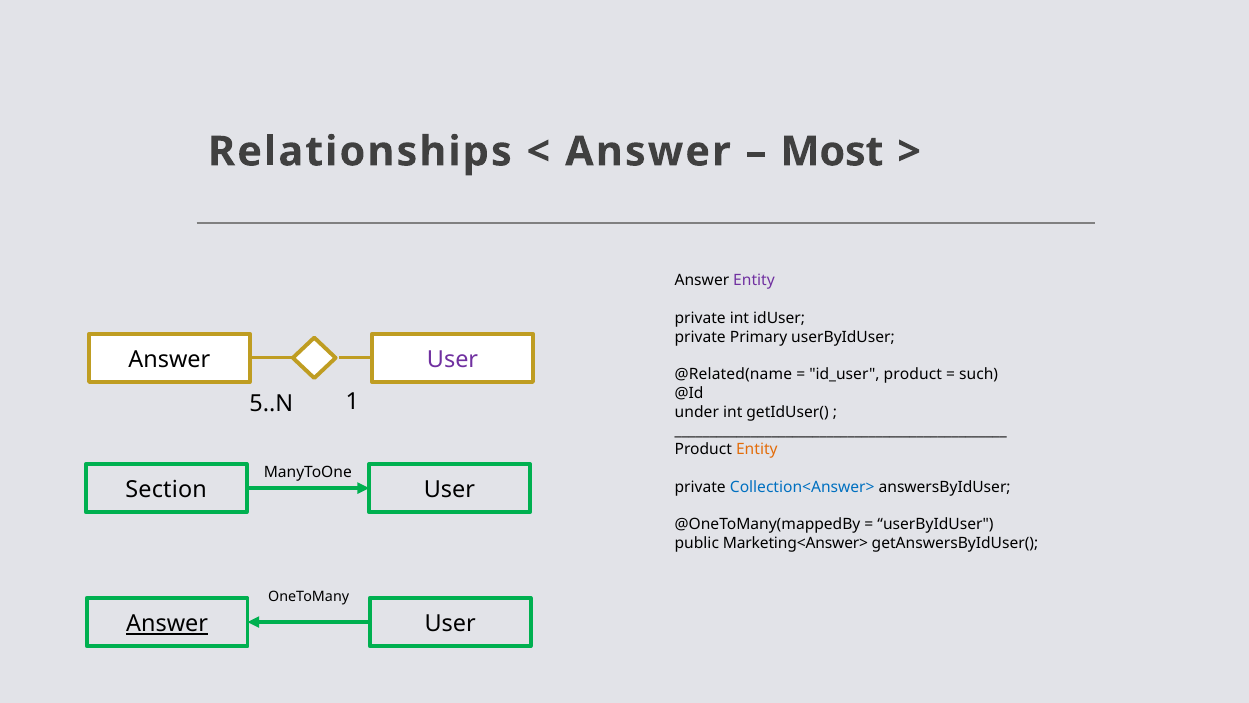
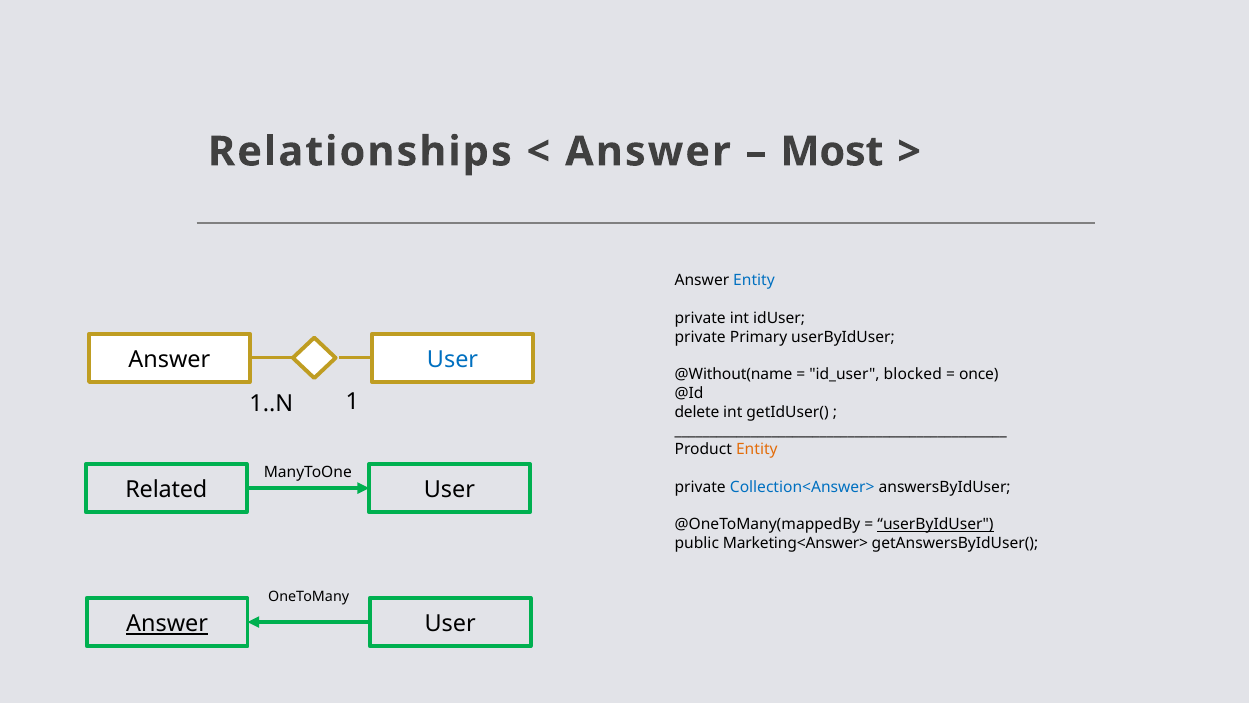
Entity colour: purple -> blue (754, 281)
User colour: purple -> blue (453, 359)
@Related(name: @Related(name -> @Without(name (734, 374)
id_user product: product -> blocked (913, 374)
such: such -> once (979, 374)
5..N: 5..N -> 1..N (271, 403)
under: under -> delete (697, 412)
Section: Section -> Related (166, 489)
userByIdUser underline: none -> present (936, 524)
